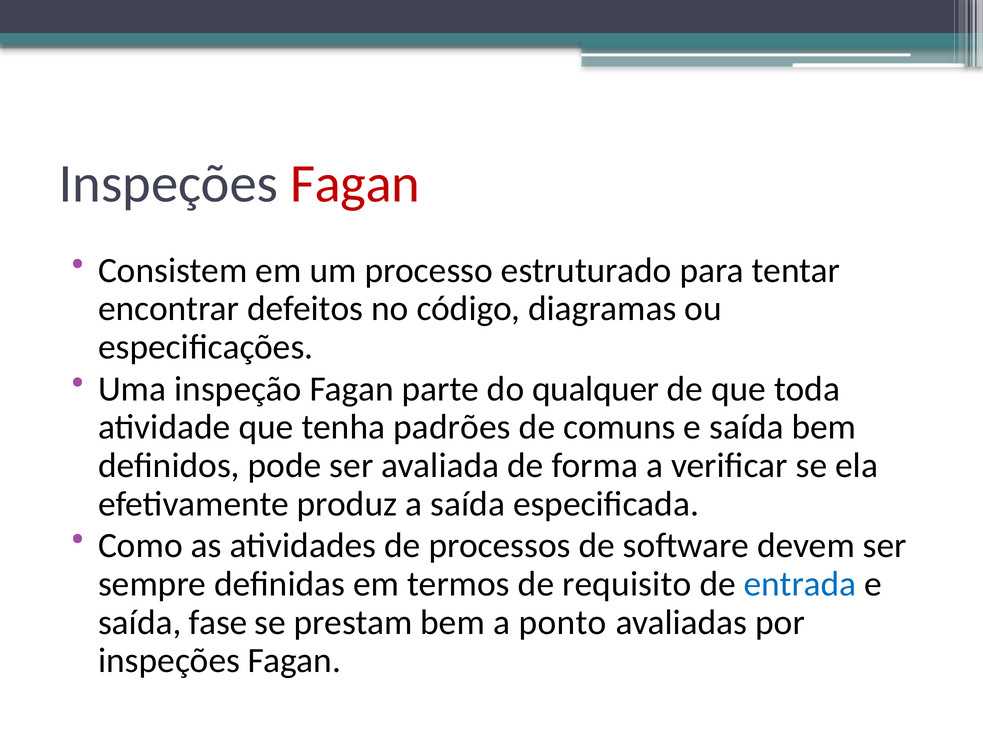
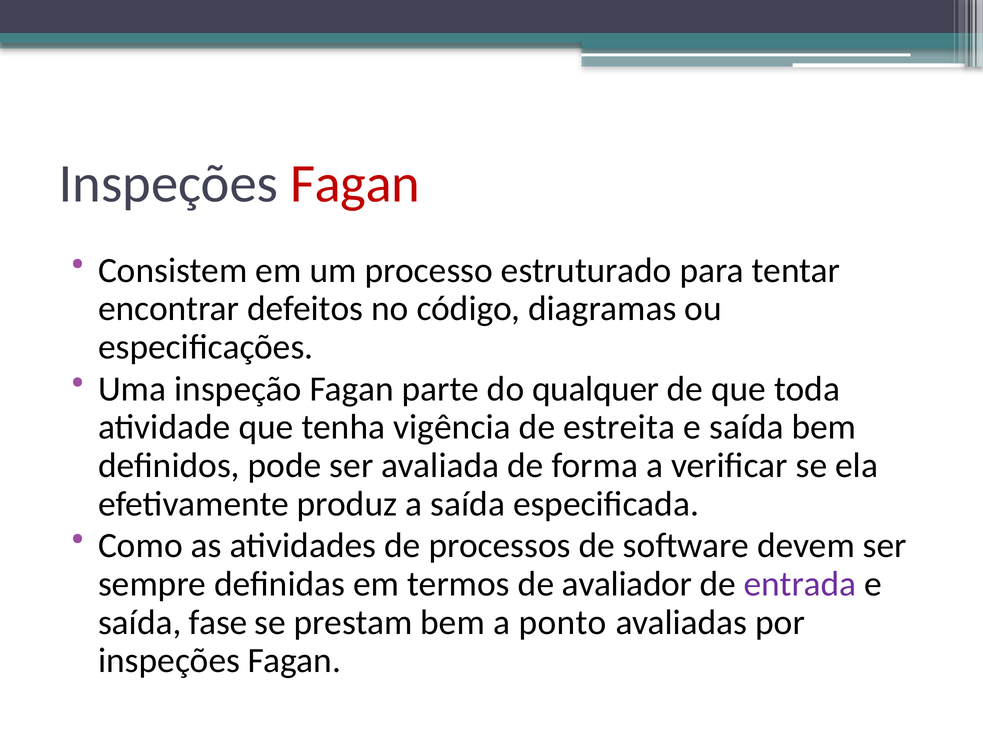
padrões: padrões -> vigência (452, 427)
comuns: comuns -> estreita (619, 427)
requisito: requisito -> avaliador (627, 584)
entrada colour: blue -> purple (800, 584)
